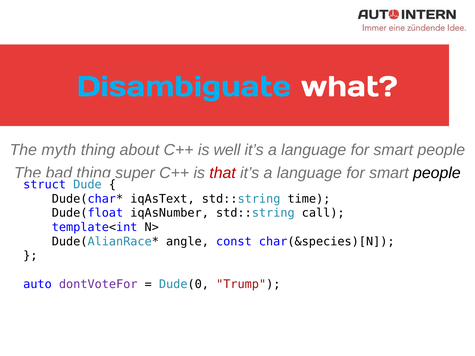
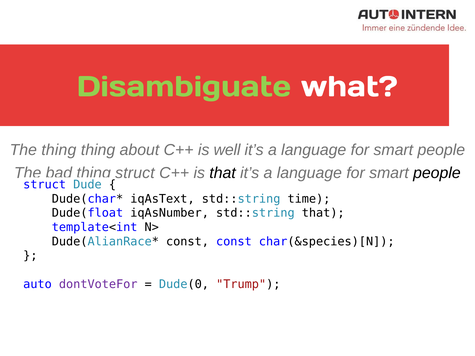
Disambiguate colour: light blue -> light green (184, 87)
The myth: myth -> thing (59, 150)
super: super -> struct (135, 173)
that colour: red -> black (223, 173)
std::string call: call -> that (323, 213)
angle: angle -> const (187, 242)
